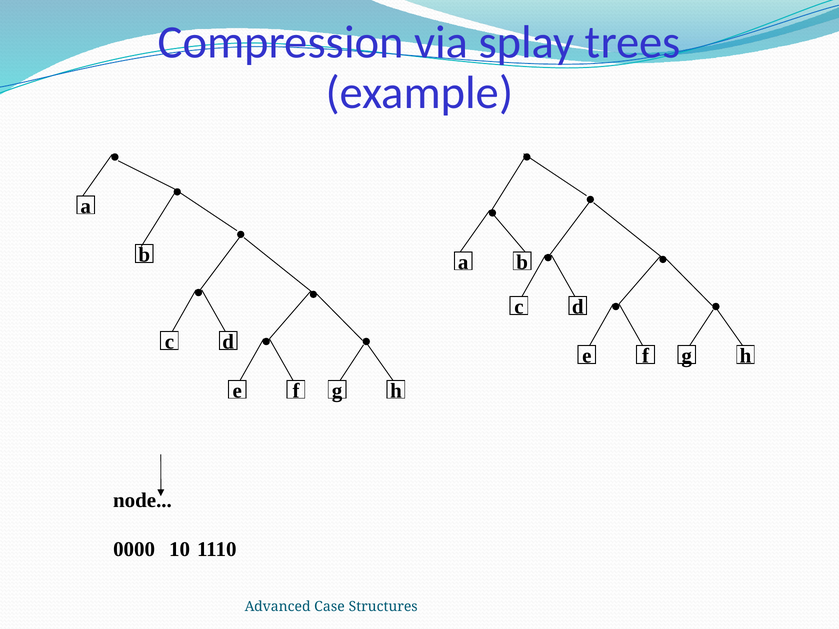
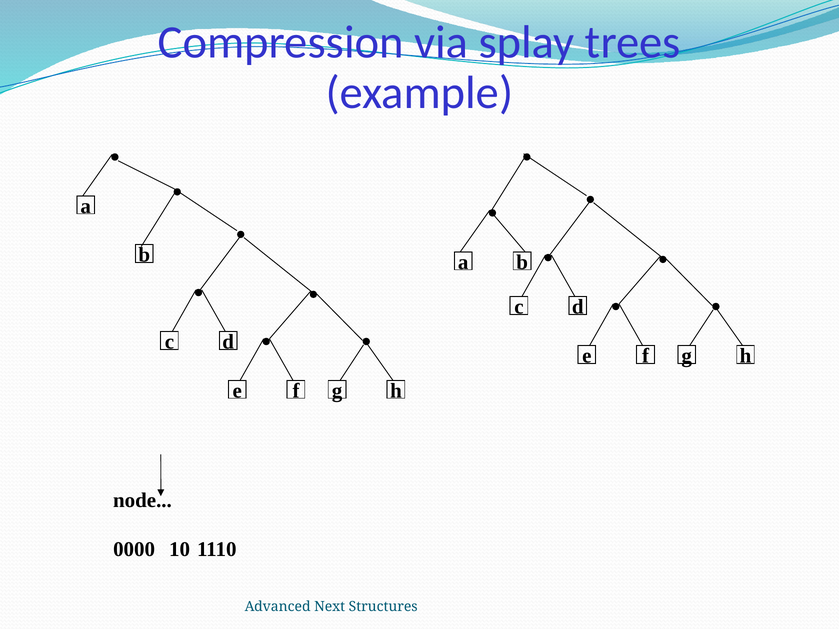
Case: Case -> Next (330, 607)
